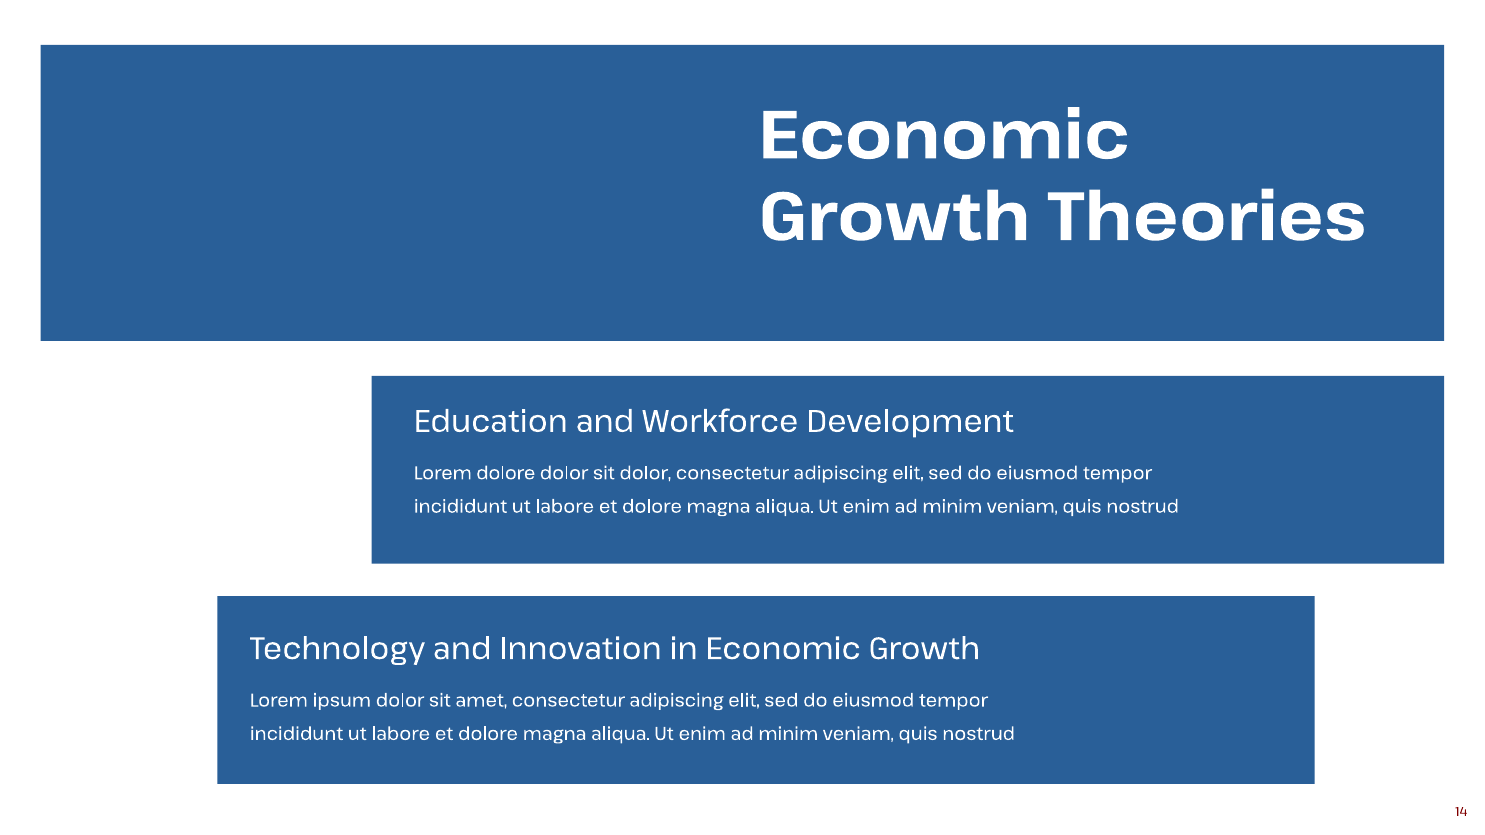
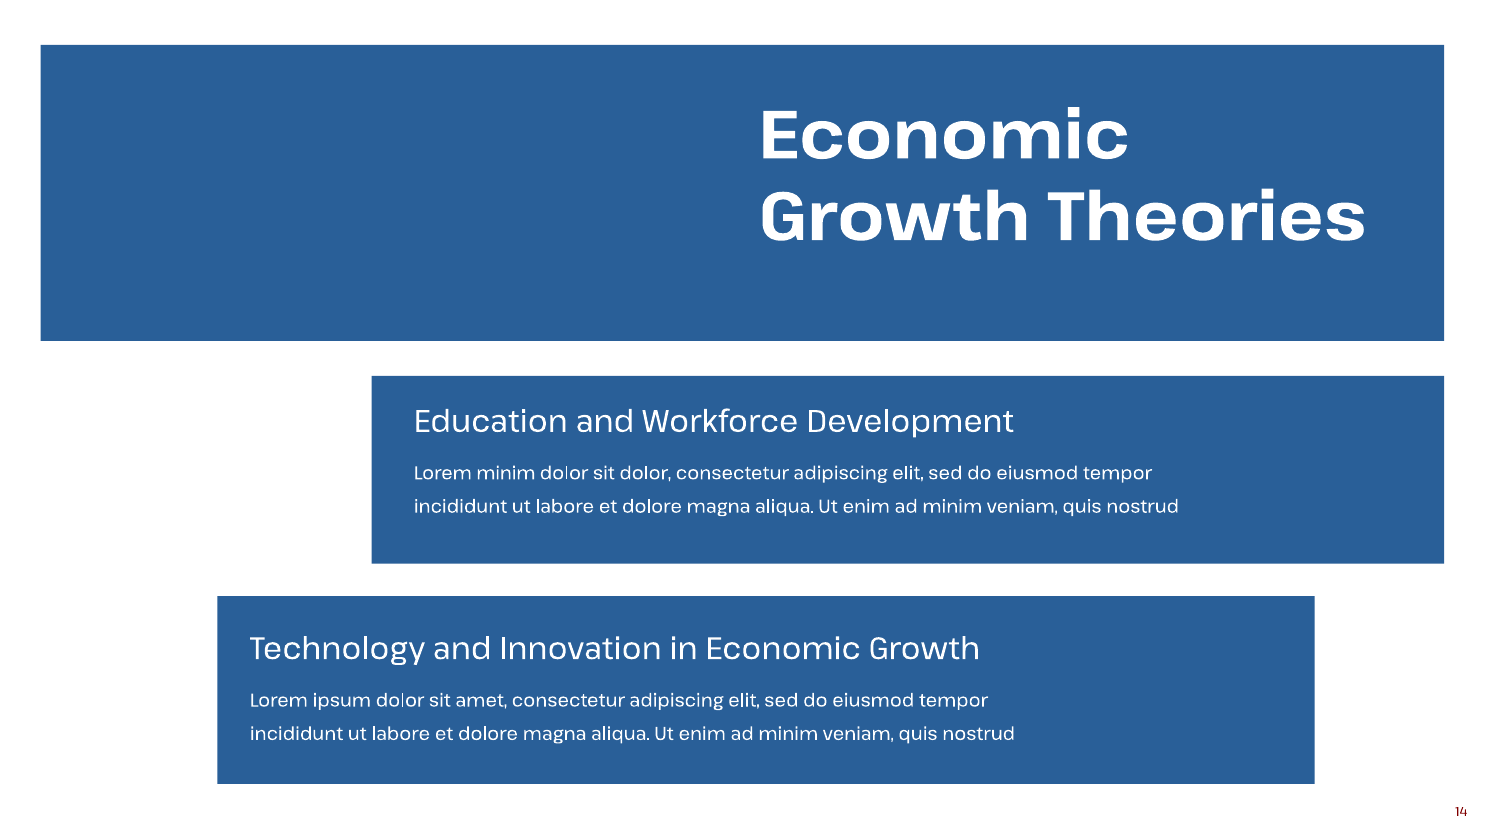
Lorem dolore: dolore -> minim (506, 473)
